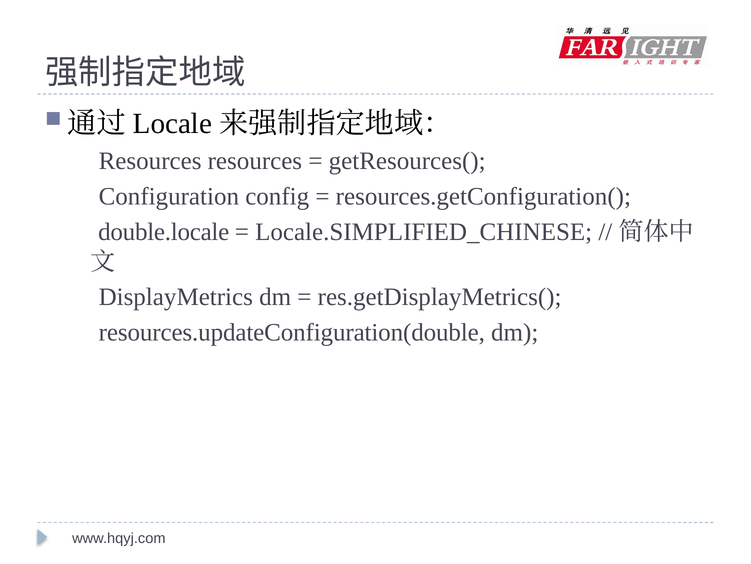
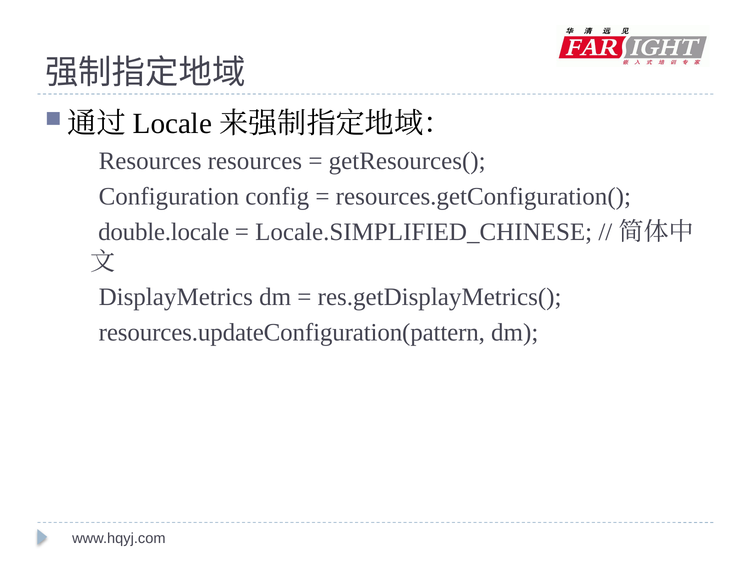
resources.updateConfiguration(double: resources.updateConfiguration(double -> resources.updateConfiguration(pattern (292, 332)
